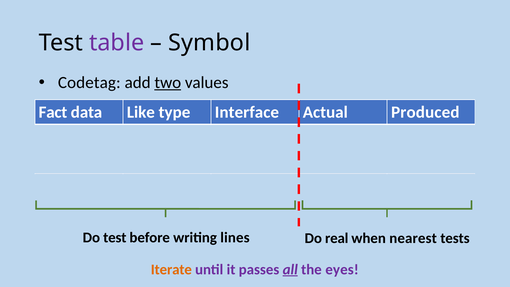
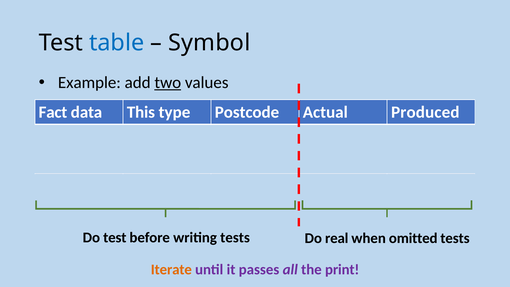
table colour: purple -> blue (117, 43)
Codetag: Codetag -> Example (89, 83)
Like: Like -> This (141, 112)
Interface: Interface -> Postcode (247, 112)
writing lines: lines -> tests (235, 237)
nearest: nearest -> omitted (413, 238)
all underline: present -> none (290, 269)
eyes: eyes -> print (342, 269)
